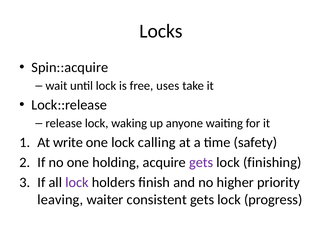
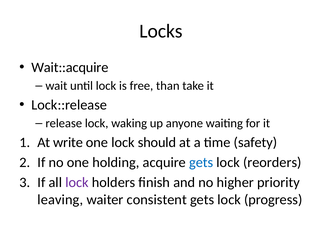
Spin::acquire: Spin::acquire -> Wait::acquire (70, 68)
uses: uses -> than (168, 86)
calling: calling -> should (157, 143)
gets colour: purple -> blue (201, 163)
finishing: finishing -> reorders (272, 163)
